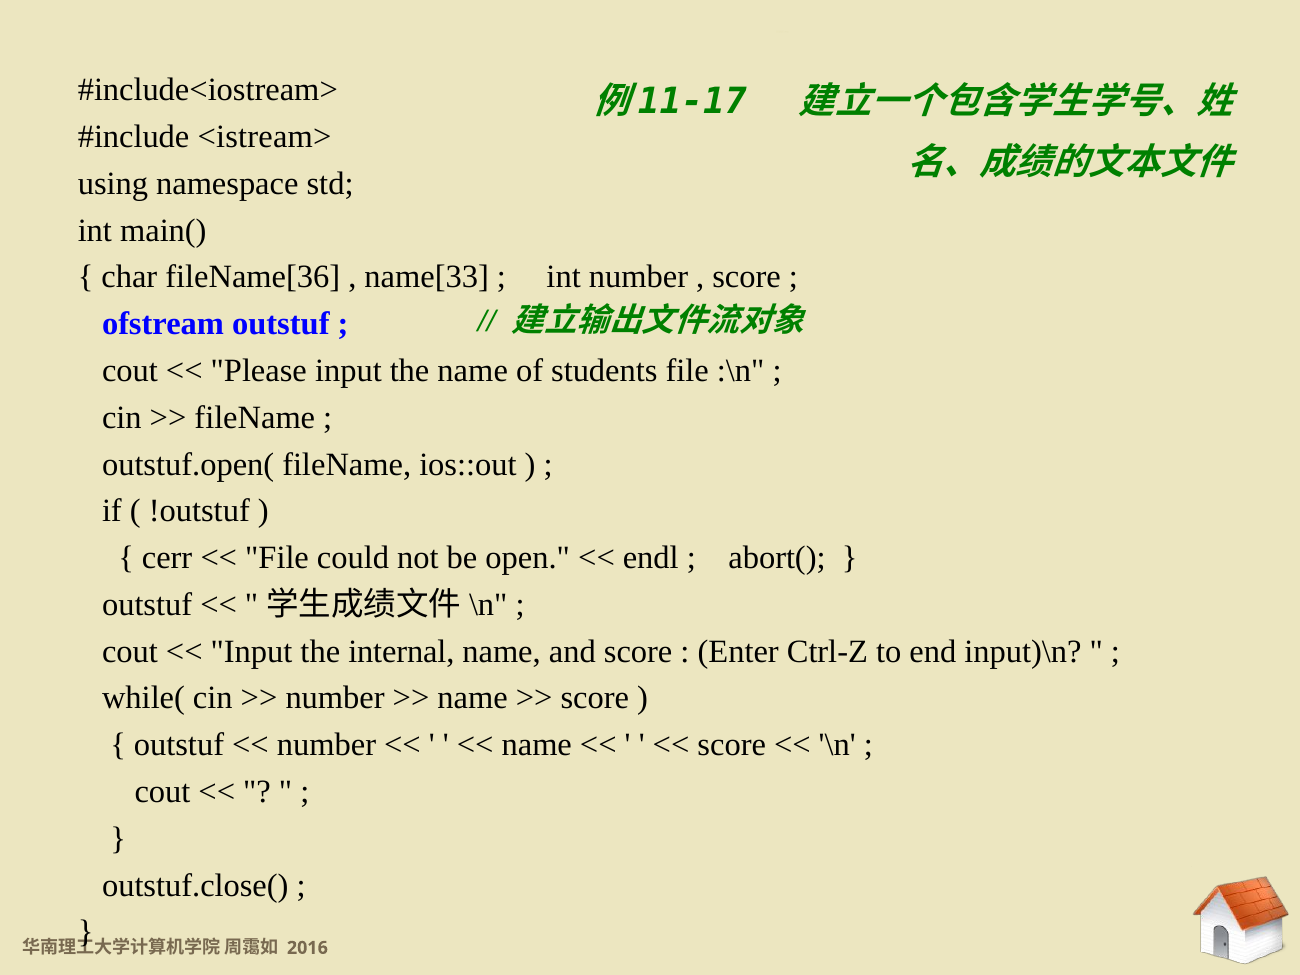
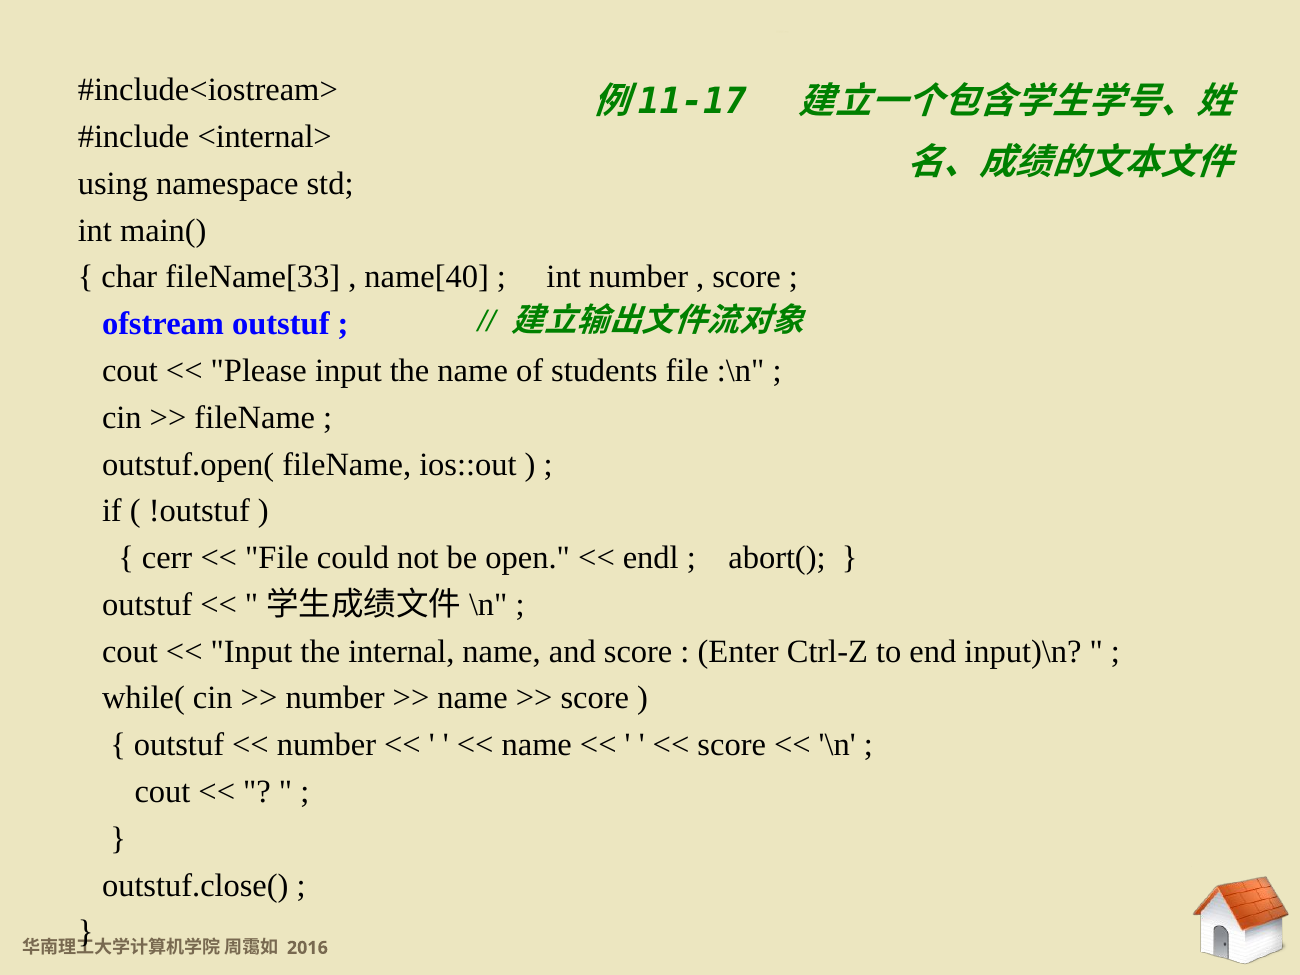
<istream>: <istream> -> <internal> (265, 137)
fileName[36: fileName[36 -> fileName[33 (253, 277)
name[33: name[33 -> name[40 (427, 277)
